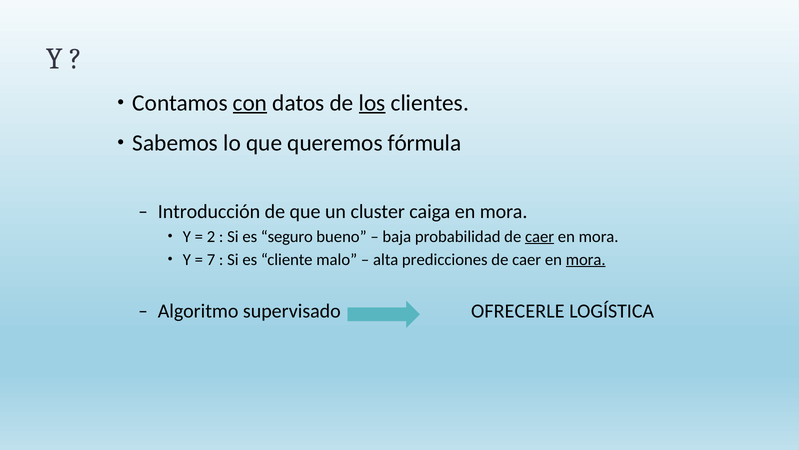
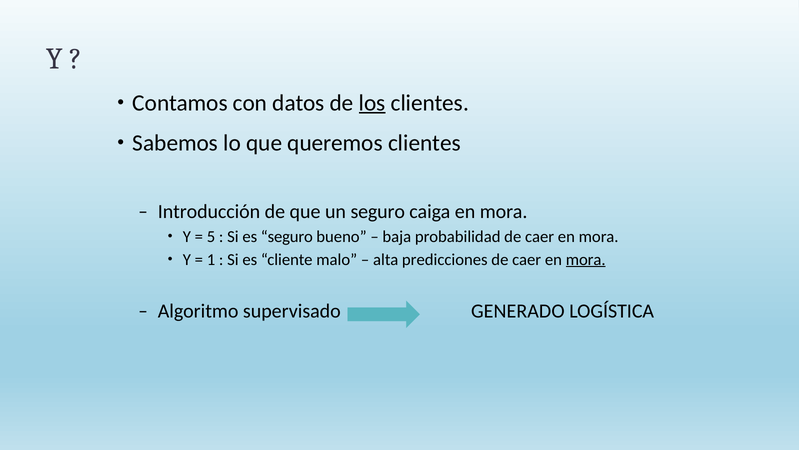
con underline: present -> none (250, 103)
queremos fórmula: fórmula -> clientes (424, 143)
un cluster: cluster -> seguro (378, 212)
2: 2 -> 5 (211, 236)
caer underline: present -> none (540, 236)
7: 7 -> 1 (211, 259)
OFRECERLE: OFRECERLE -> GENERADO (518, 311)
